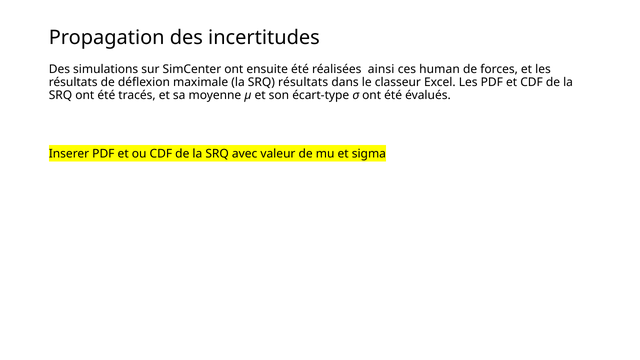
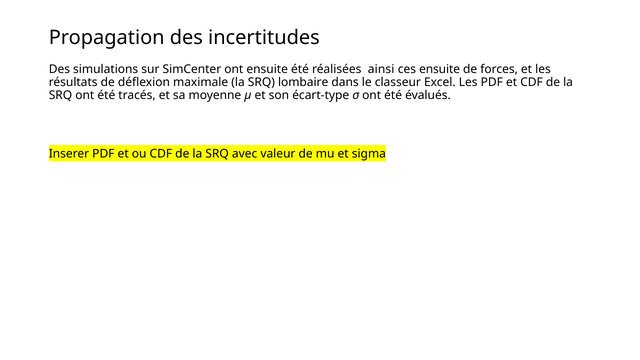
ces human: human -> ensuite (440, 69)
SRQ résultats: résultats -> lombaire (303, 82)
